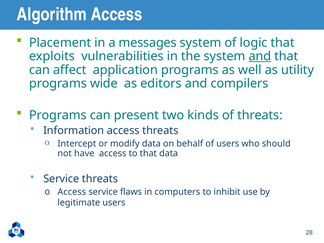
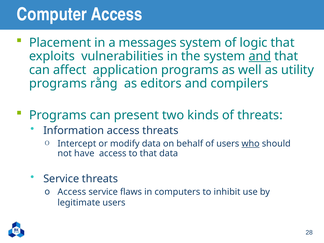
Algorithm: Algorithm -> Computer (52, 14)
wide: wide -> rằng (104, 83)
who underline: none -> present (251, 144)
